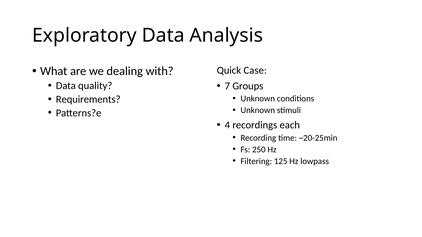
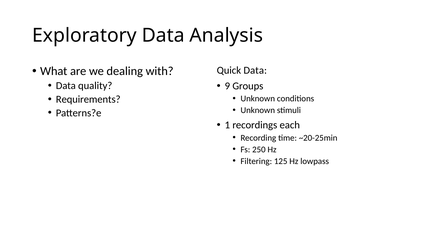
Quick Case: Case -> Data (255, 70)
7: 7 -> 9 (227, 86)
4: 4 -> 1 (227, 125)
